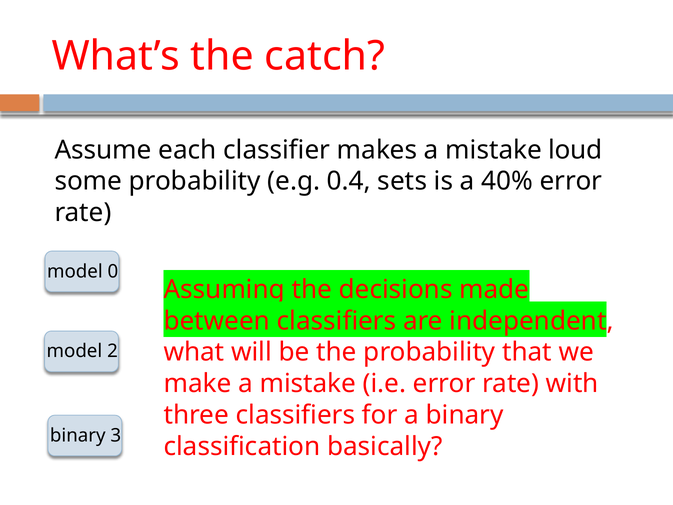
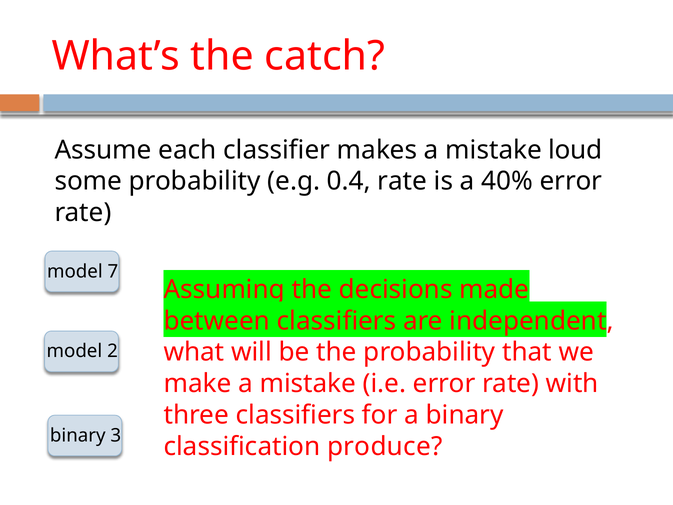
0.4 sets: sets -> rate (402, 181)
0: 0 -> 7 (113, 271)
basically: basically -> produce (385, 446)
